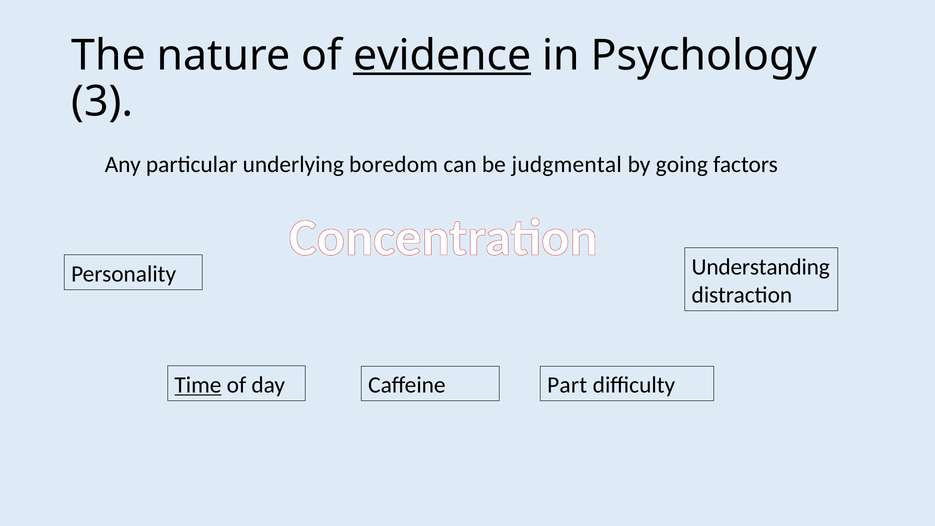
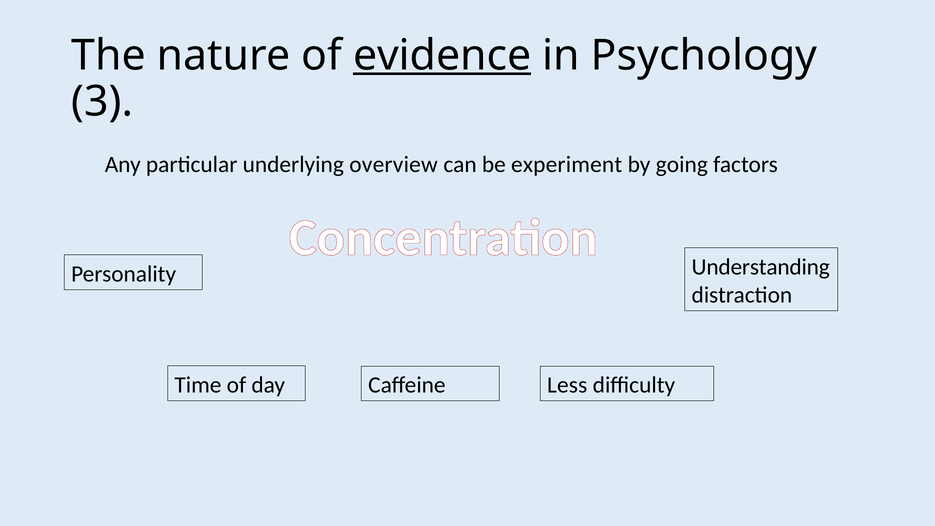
boredom: boredom -> overview (394, 164)
judgmental: judgmental -> experiment (567, 164)
Time underline: present -> none (198, 385)
Part: Part -> Less (567, 385)
